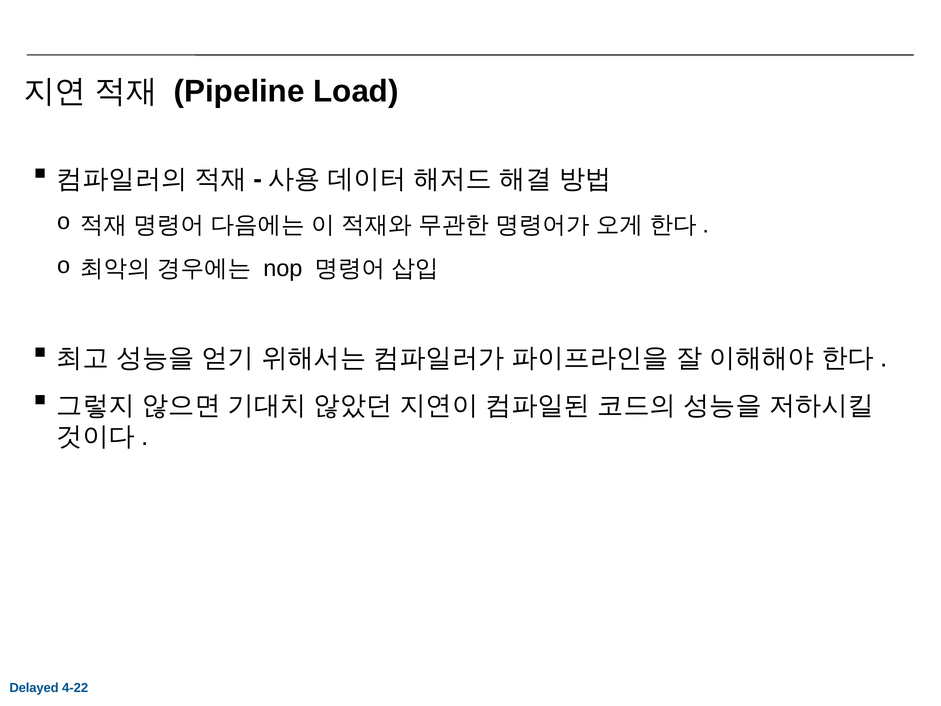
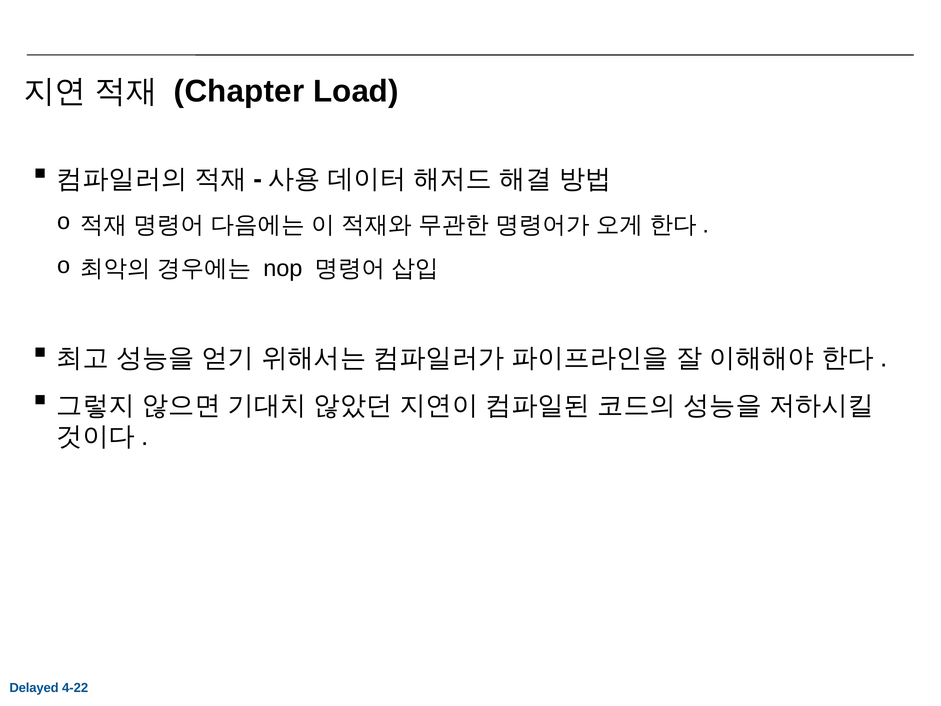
Pipeline: Pipeline -> Chapter (239, 92)
